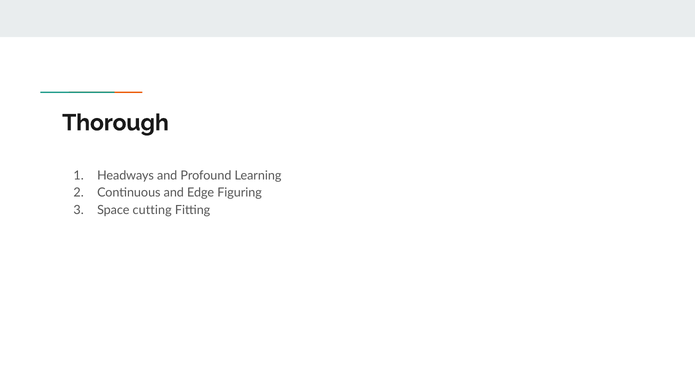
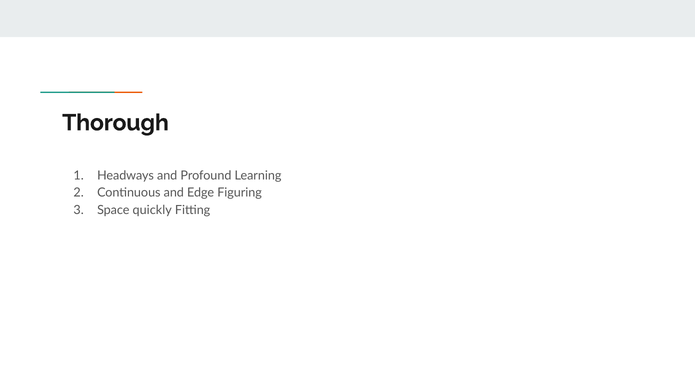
cutting: cutting -> quickly (152, 210)
